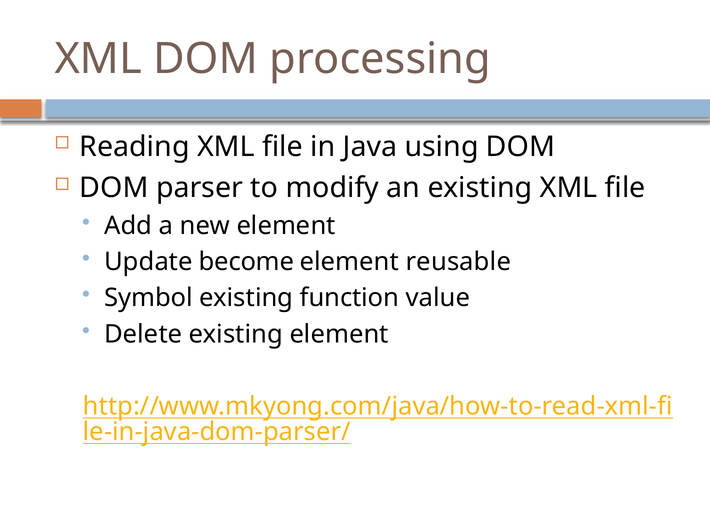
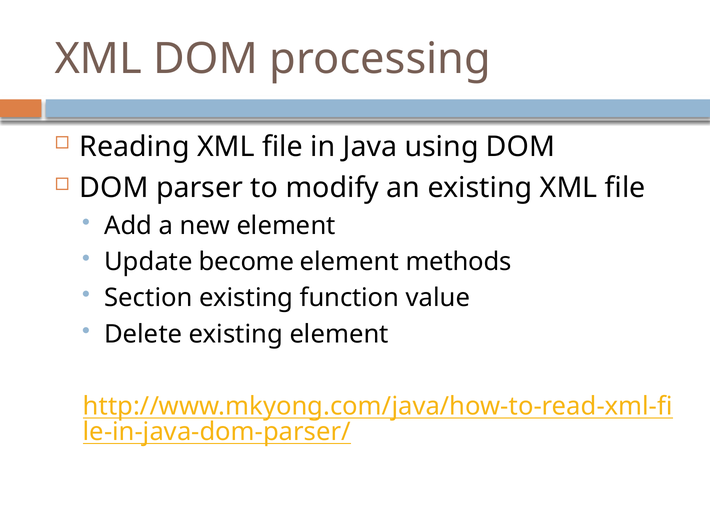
reusable: reusable -> methods (459, 262)
Symbol: Symbol -> Section (148, 298)
